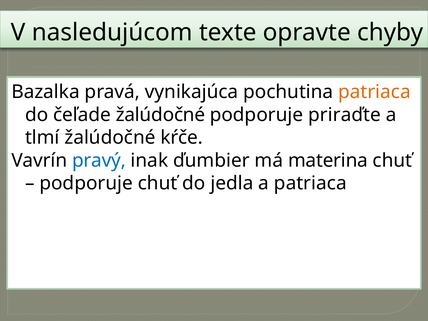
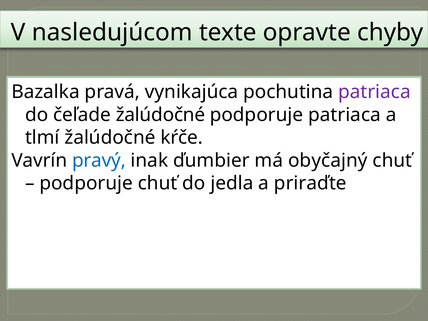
patriaca colour: orange -> purple (374, 92)
podporuje priraďte: priraďte -> patriaca (344, 115)
materina: materina -> obyčajný (328, 160)
a patriaca: patriaca -> priraďte (310, 183)
